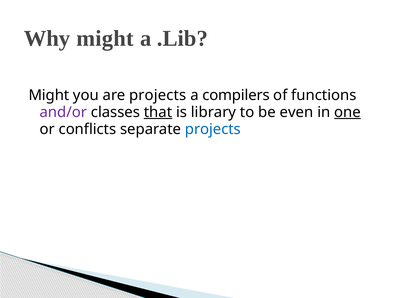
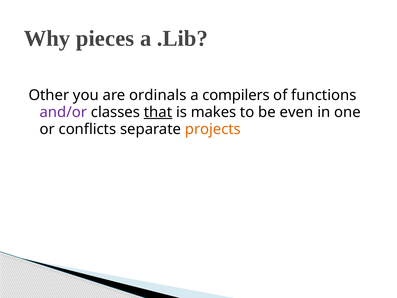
Why might: might -> pieces (105, 38)
Might: Might -> Other (49, 95)
are projects: projects -> ordinals (158, 95)
library: library -> makes (214, 112)
one underline: present -> none (348, 112)
projects colour: blue -> orange (213, 129)
